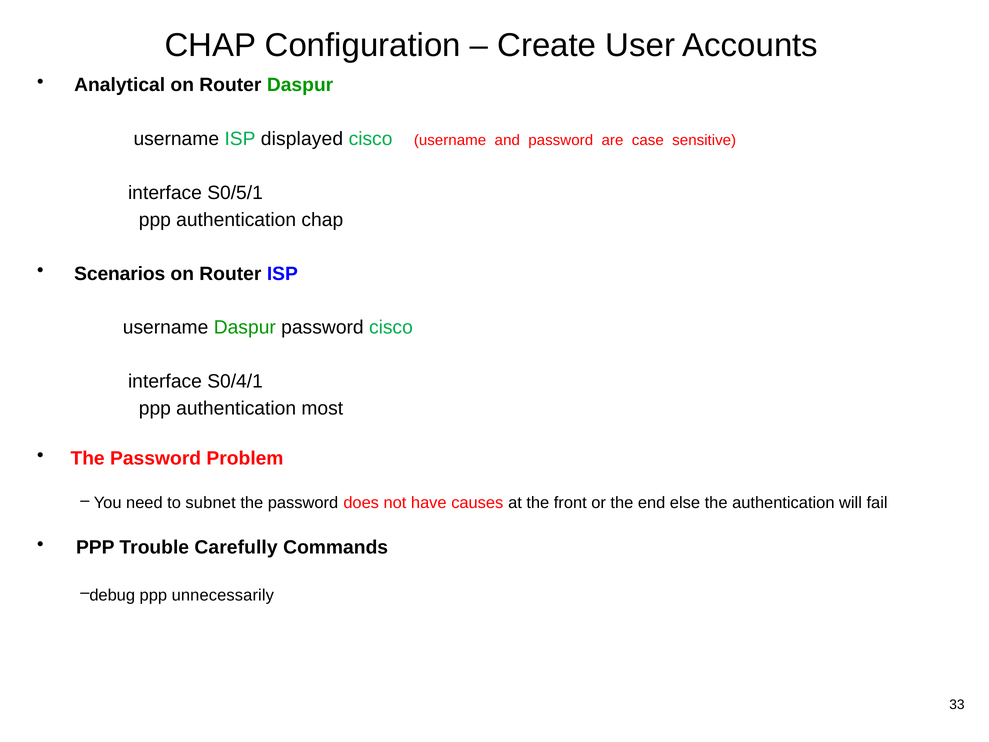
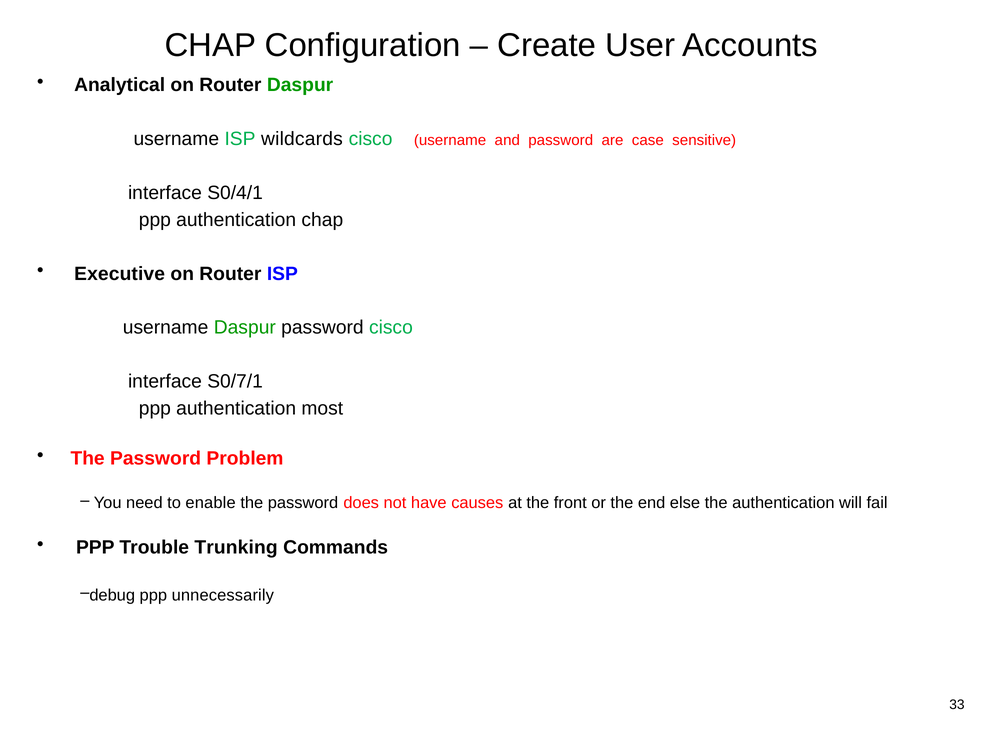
displayed: displayed -> wildcards (302, 139)
S0/5/1: S0/5/1 -> S0/4/1 (235, 193)
Scenarios: Scenarios -> Executive (120, 274)
S0/4/1: S0/4/1 -> S0/7/1 (235, 381)
subnet: subnet -> enable (211, 503)
Carefully: Carefully -> Trunking (236, 547)
